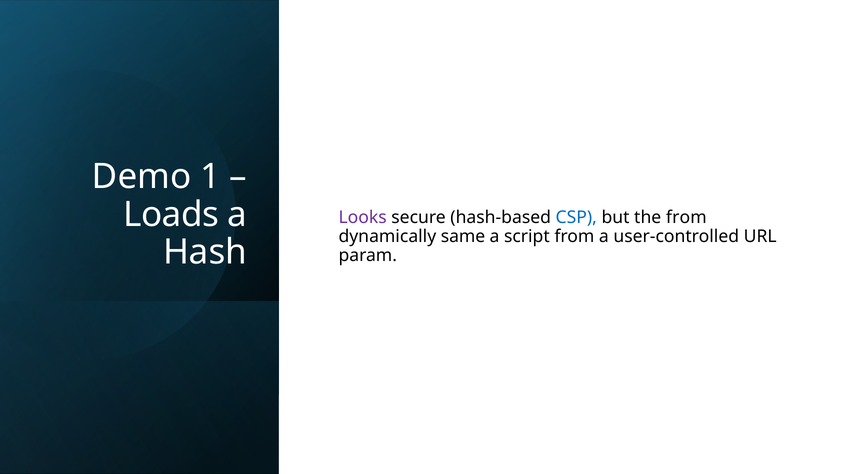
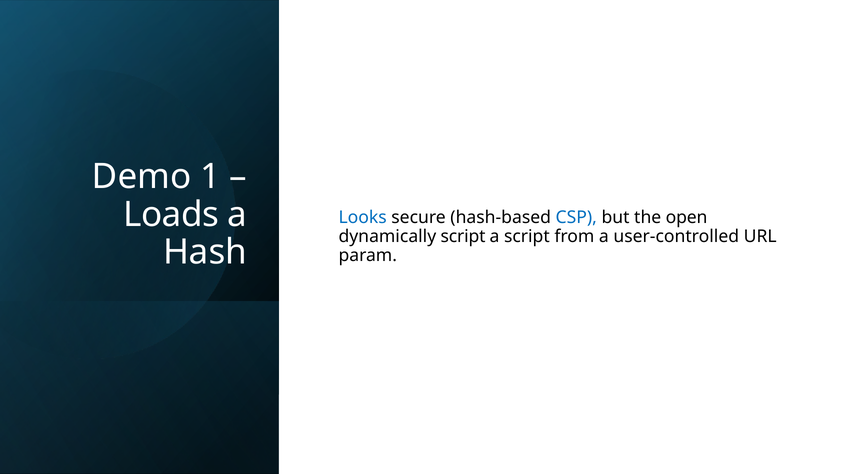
Looks colour: purple -> blue (363, 217)
the from: from -> open (687, 217)
dynamically same: same -> script (463, 236)
